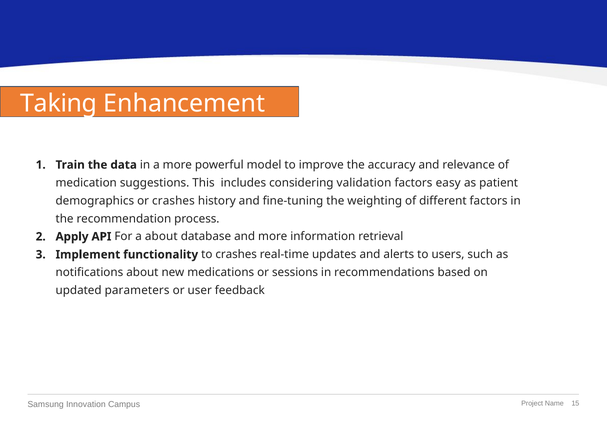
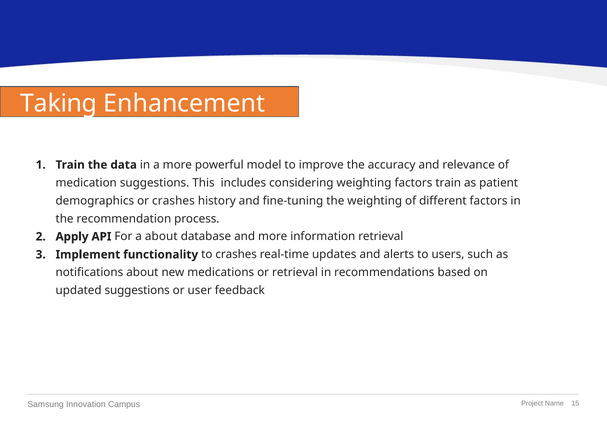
considering validation: validation -> weighting (364, 182)
factors easy: easy -> train (448, 182)
or sessions: sessions -> retrieval (295, 272)
updated parameters: parameters -> suggestions (137, 290)
